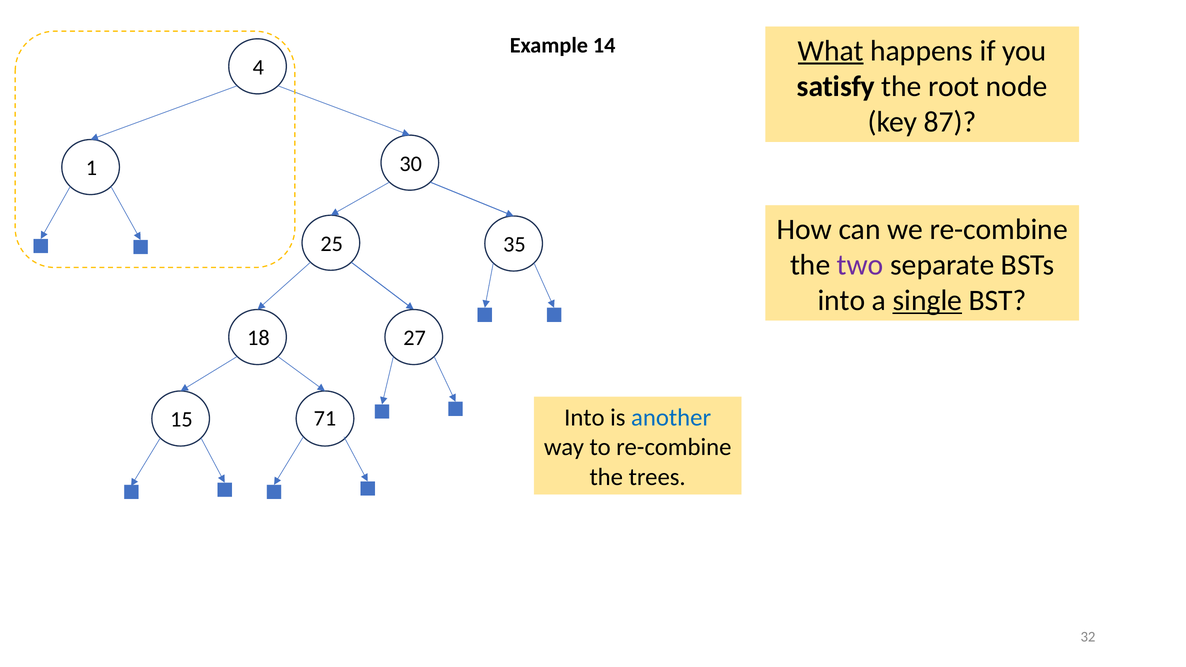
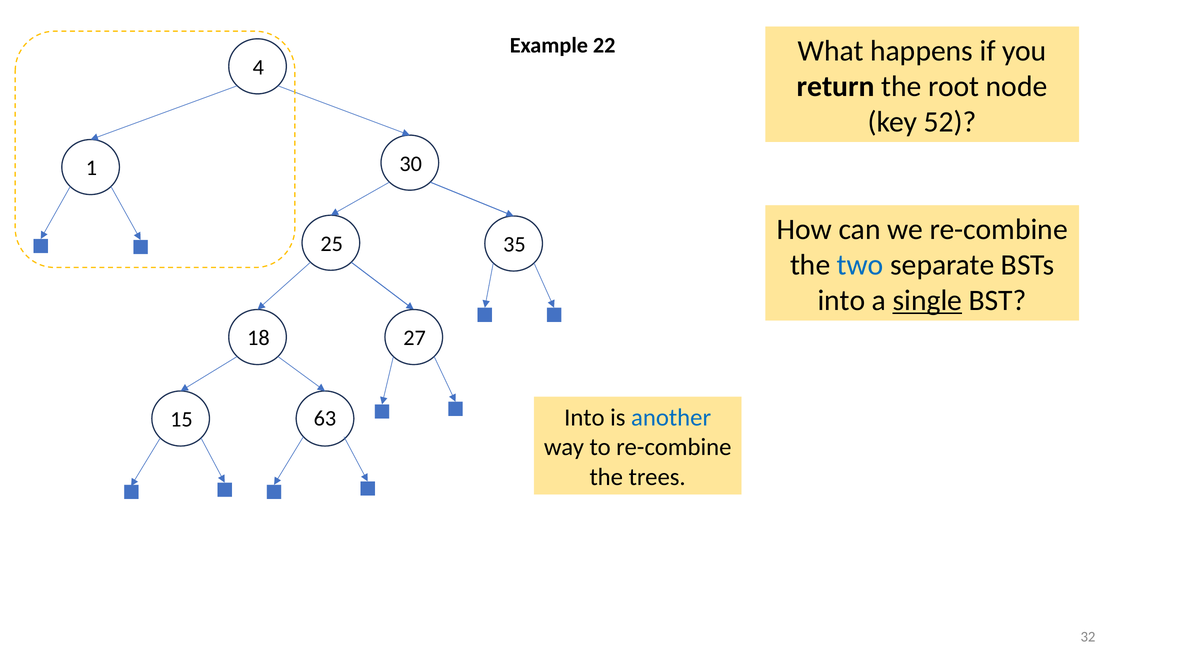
14: 14 -> 22 (604, 45)
What underline: present -> none (831, 51)
satisfy: satisfy -> return (836, 86)
87: 87 -> 52 (950, 122)
two colour: purple -> blue (860, 265)
71: 71 -> 63 (325, 418)
